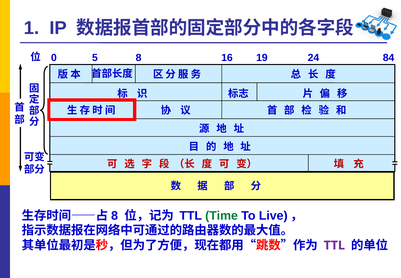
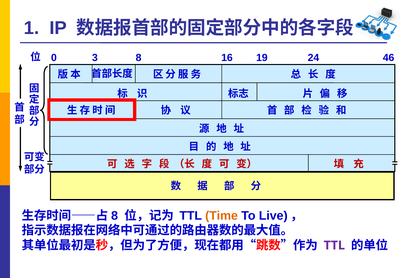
5: 5 -> 3 (95, 58)
84: 84 -> 46 (389, 58)
Time colour: green -> orange (222, 215)
